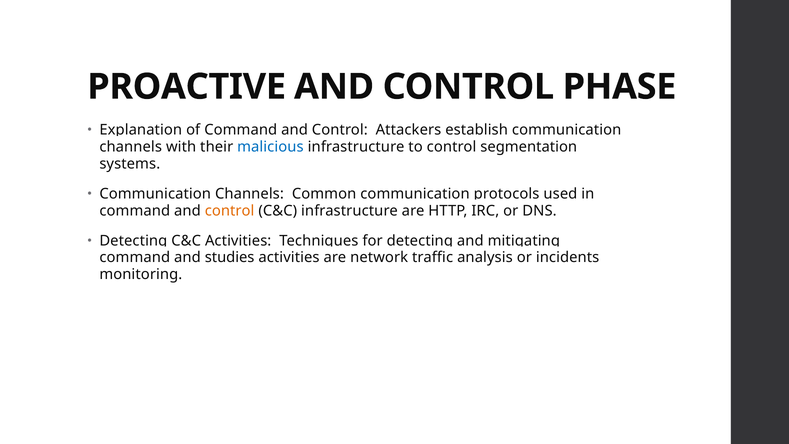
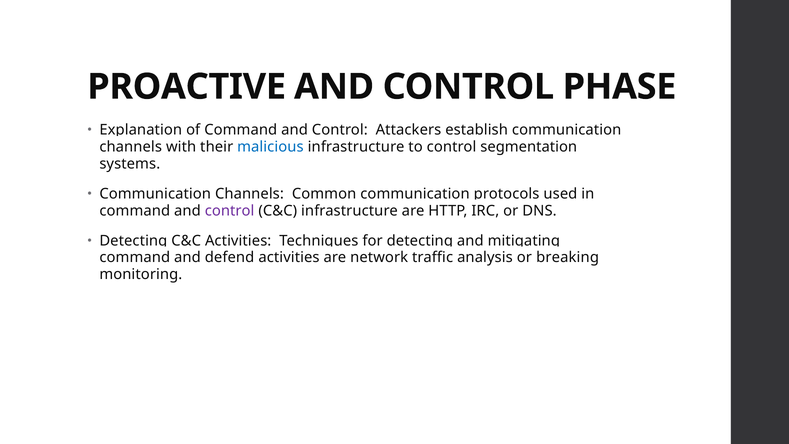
control colour: orange -> purple (230, 211)
studies: studies -> defend (230, 257)
incidents: incidents -> breaking (568, 257)
